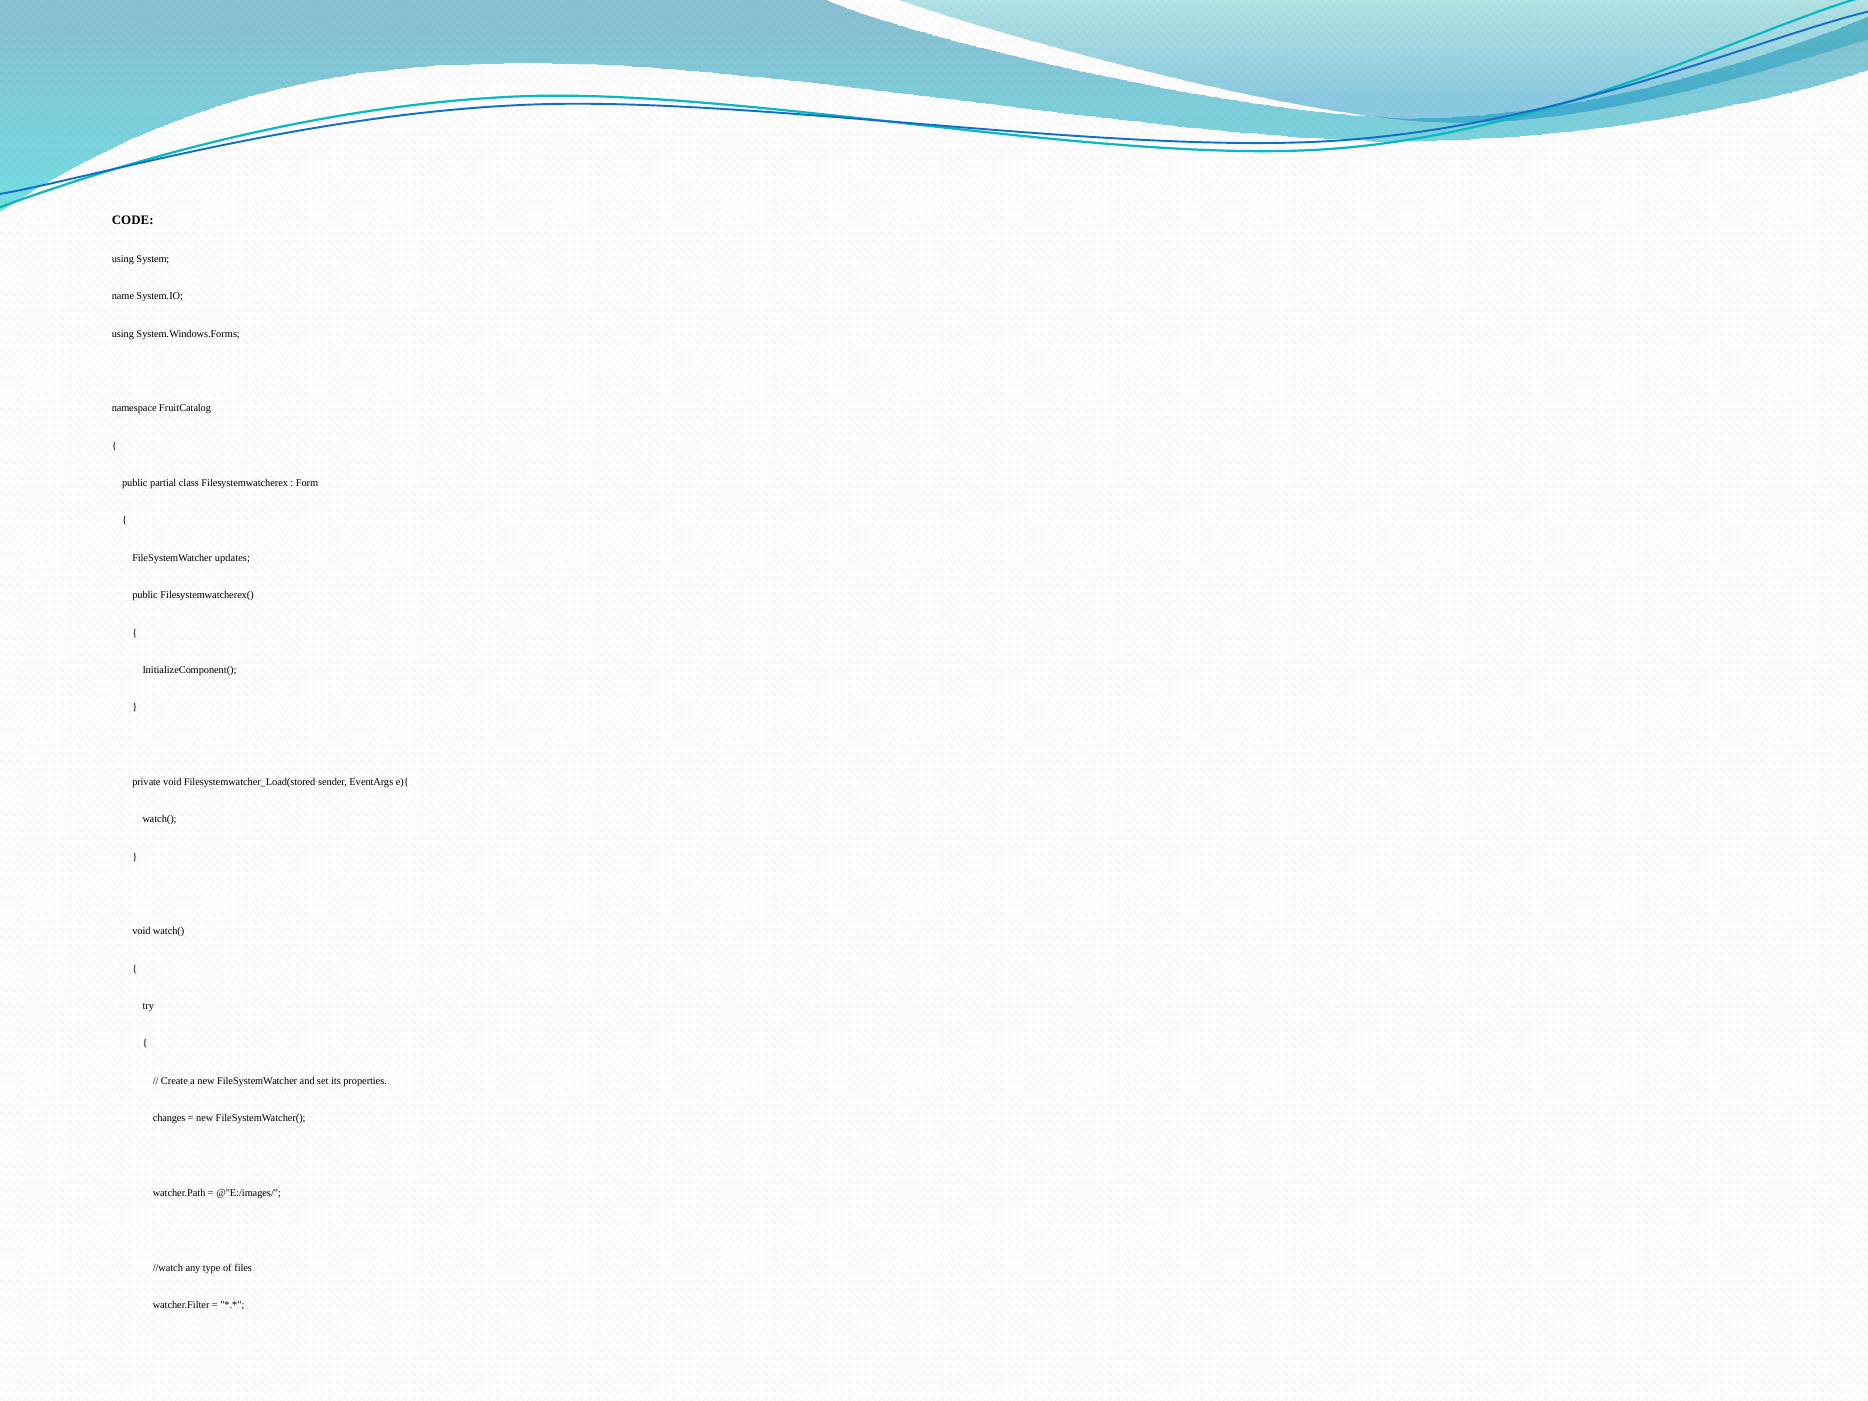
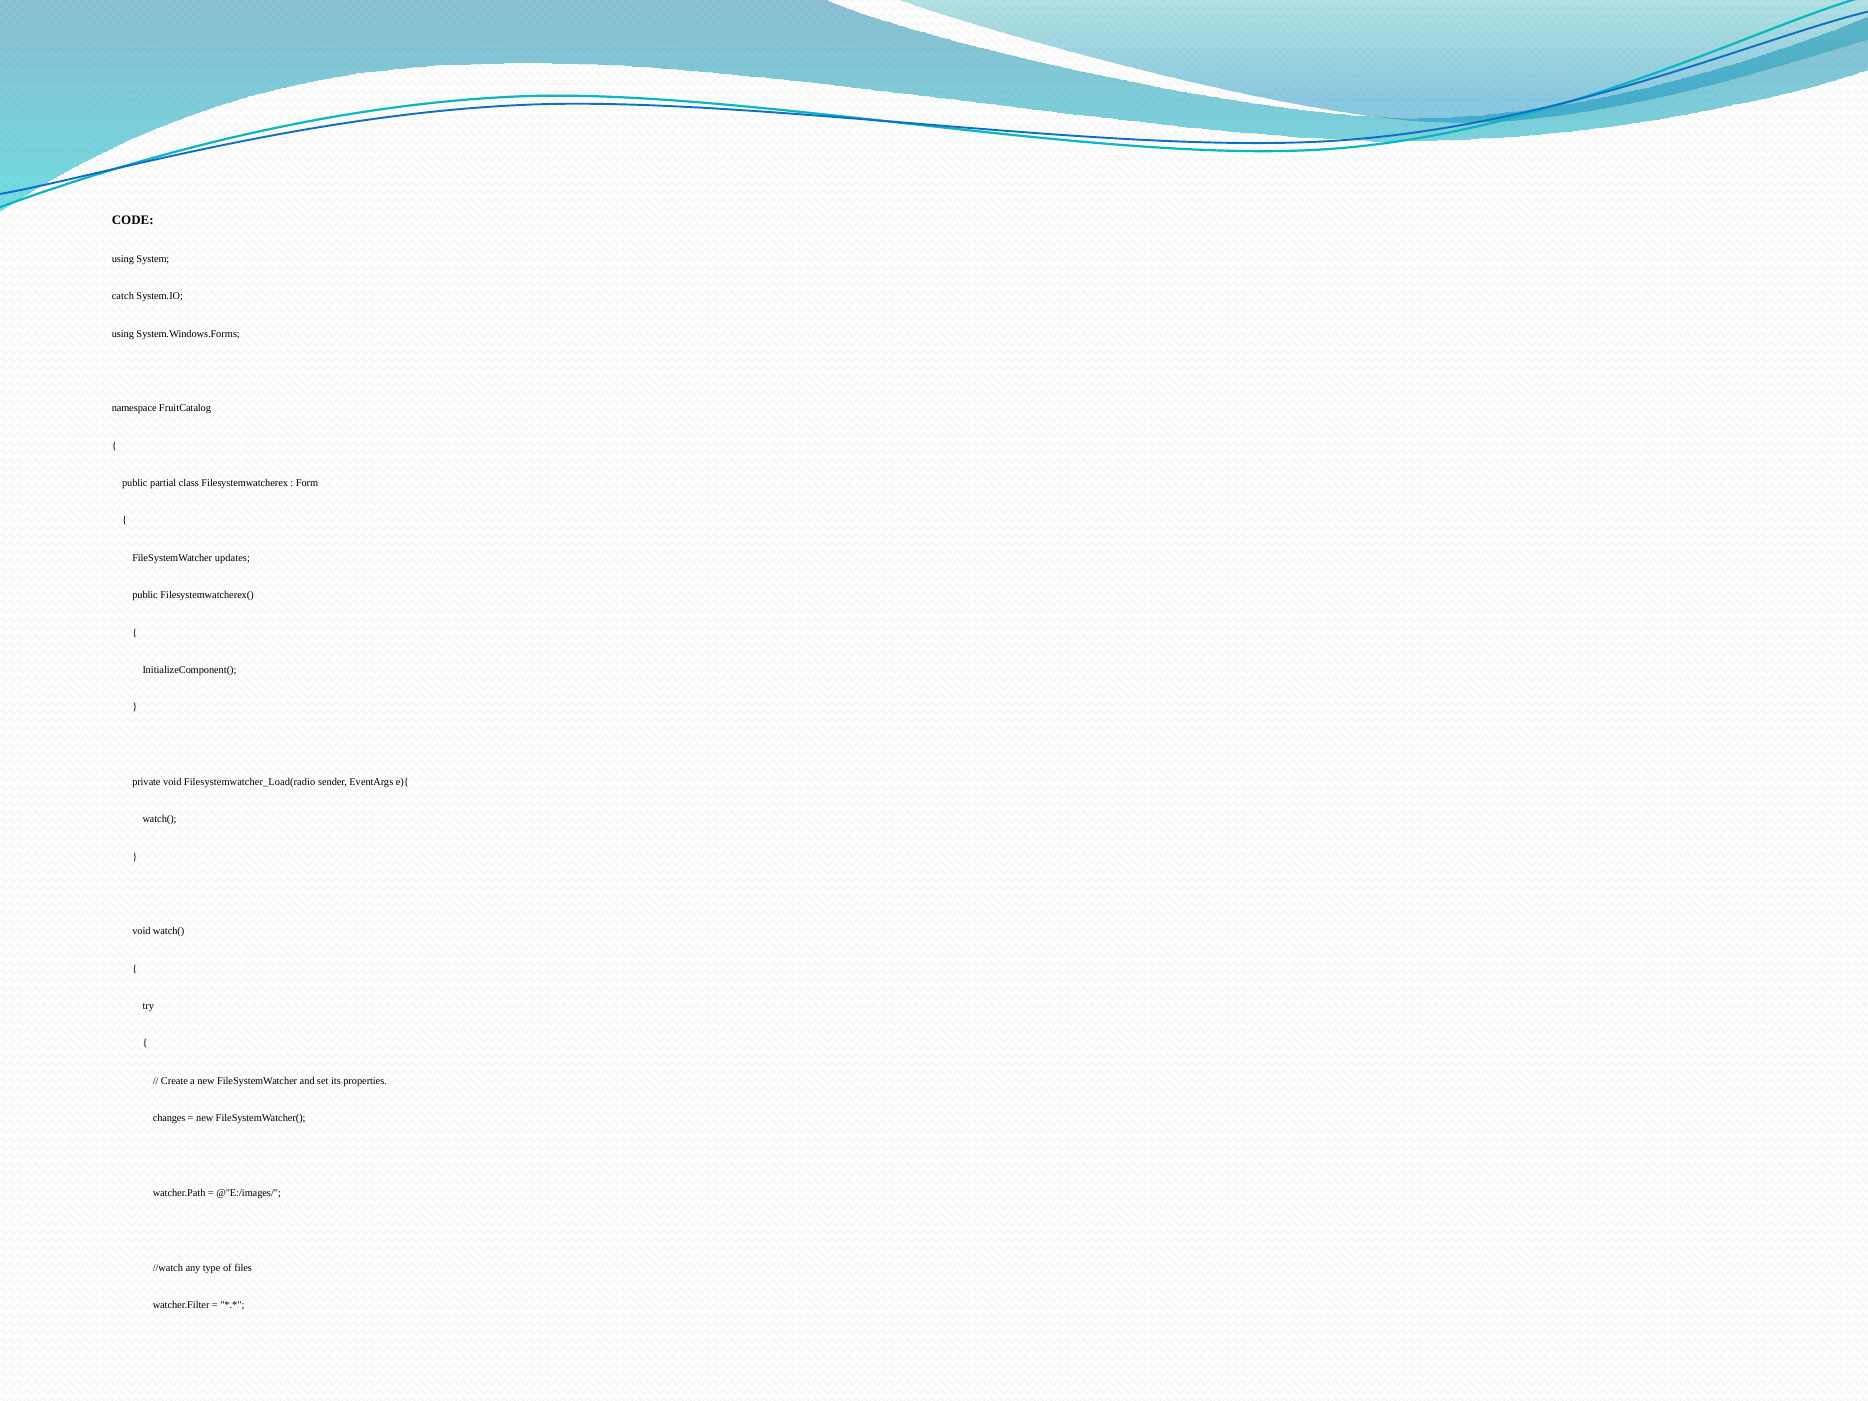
name: name -> catch (123, 296)
Filesystemwatcher_Load(stored: Filesystemwatcher_Load(stored -> Filesystemwatcher_Load(radio (250, 782)
